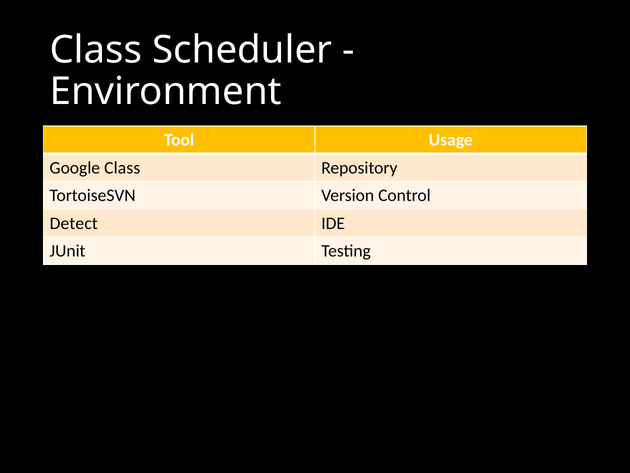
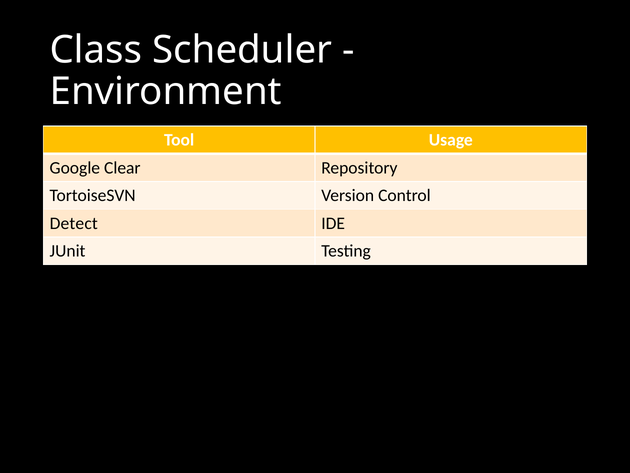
Google Class: Class -> Clear (122, 168)
